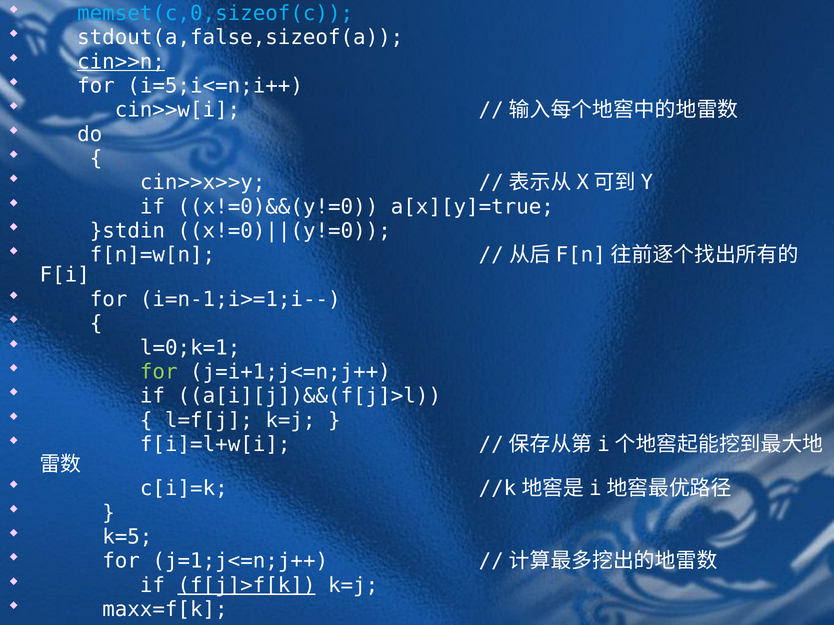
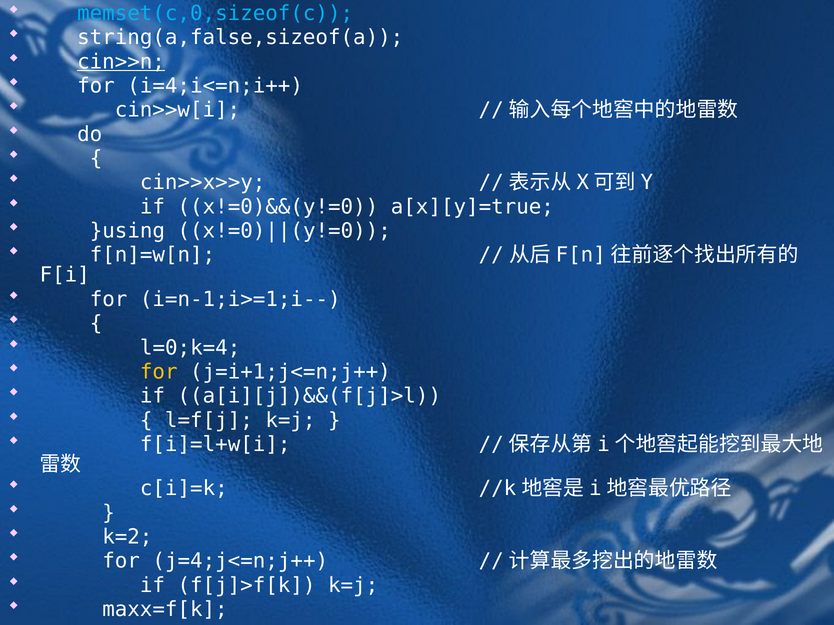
stdout(a,false,sizeof(a: stdout(a,false,sizeof(a -> string(a,false,sizeof(a (240, 38)
i=5;i<=n;i++: i=5;i<=n;i++ -> i=4;i<=n;i++ (215, 86)
}stdin: }stdin -> }using (127, 231)
l=0;k=1: l=0;k=1 -> l=0;k=4 (190, 348)
for colour: light green -> yellow (159, 372)
k=5: k=5 -> k=2 (127, 537)
j=1;j<=n;j++: j=1;j<=n;j++ -> j=4;j<=n;j++ (240, 562)
f[j]>f[k underline: present -> none (247, 586)
